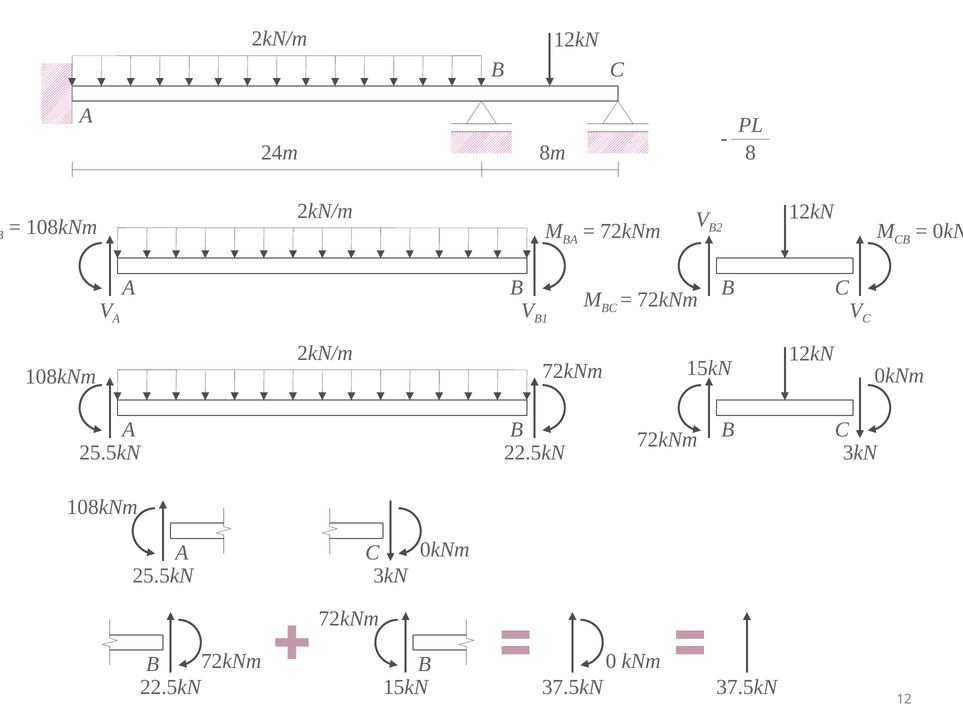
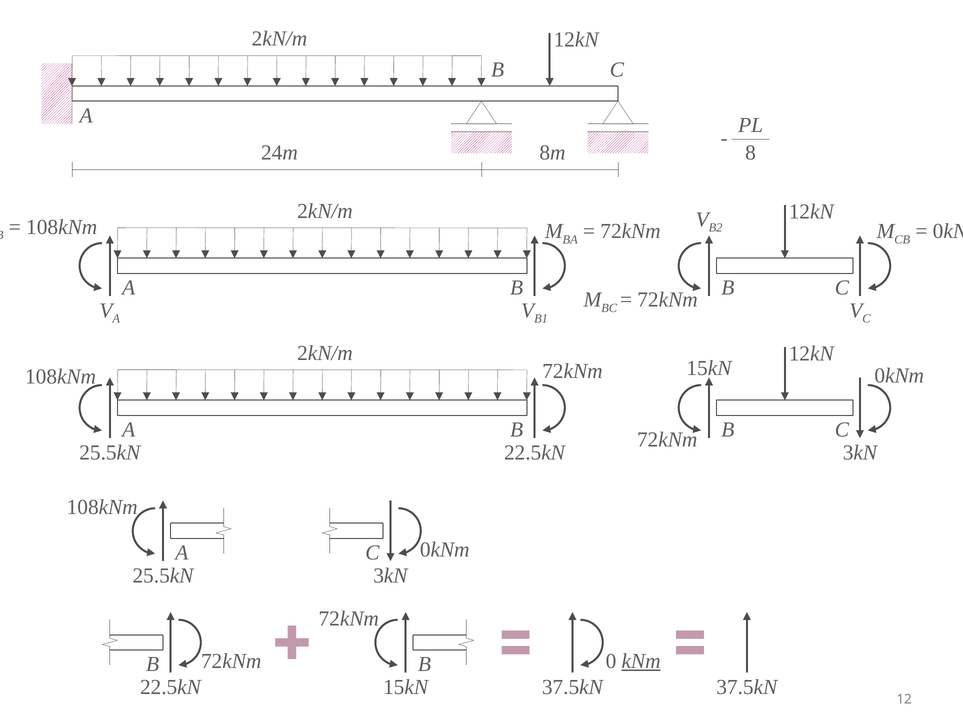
kNm underline: none -> present (641, 660)
